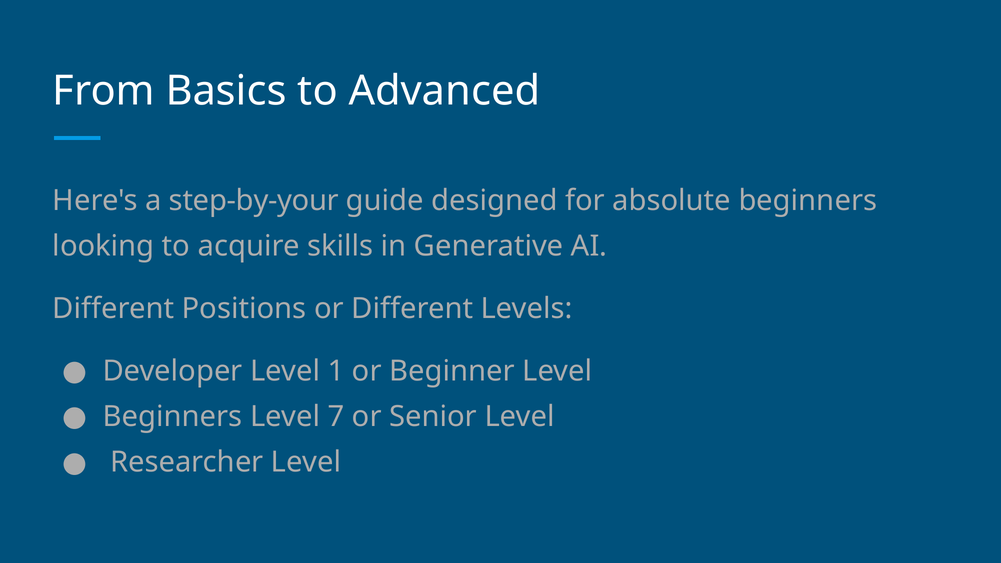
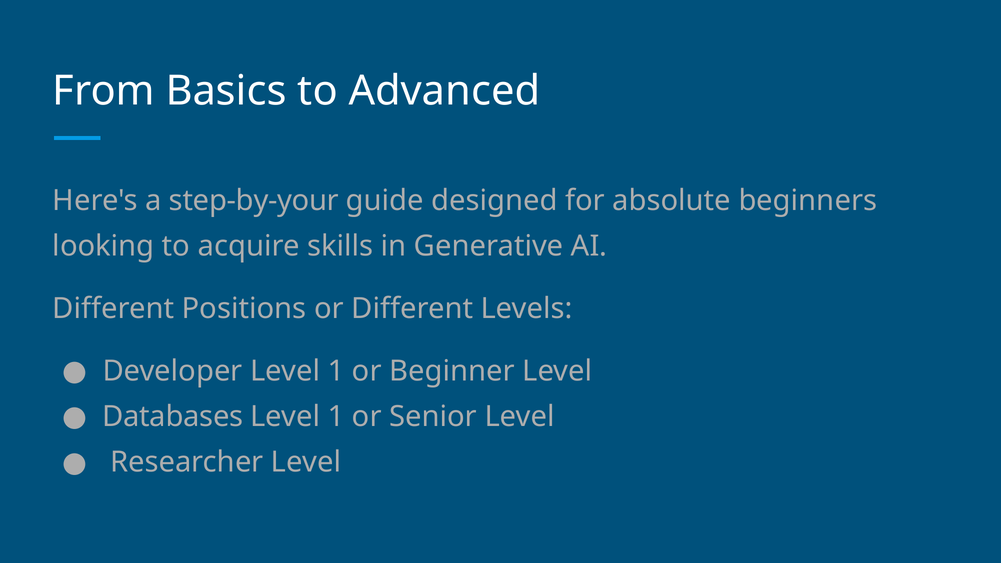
Beginners: Beginners -> Databases (173, 417)
7: 7 -> 1 (336, 417)
